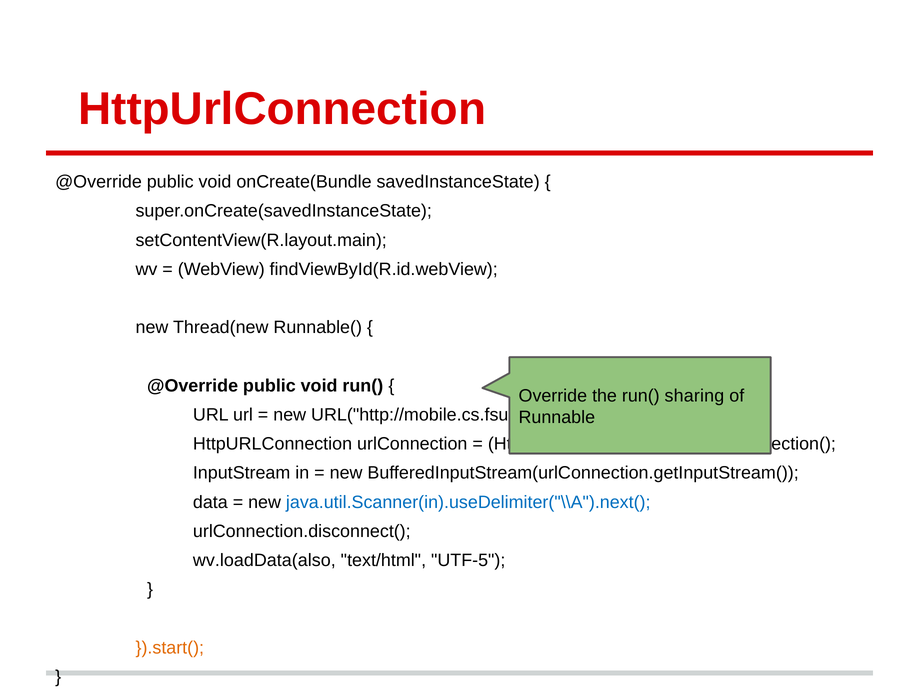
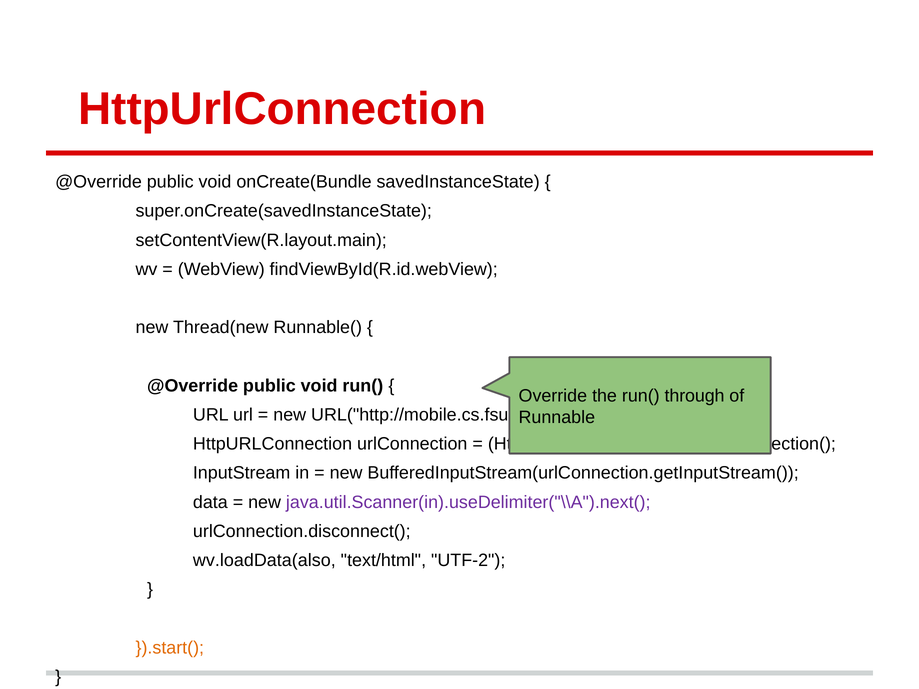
sharing: sharing -> through (695, 396)
java.util.Scanner(in).useDelimiter("\\A").next( colour: blue -> purple (468, 502)
UTF-5: UTF-5 -> UTF-2 (468, 561)
